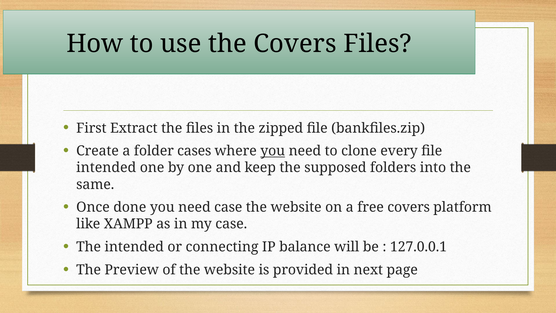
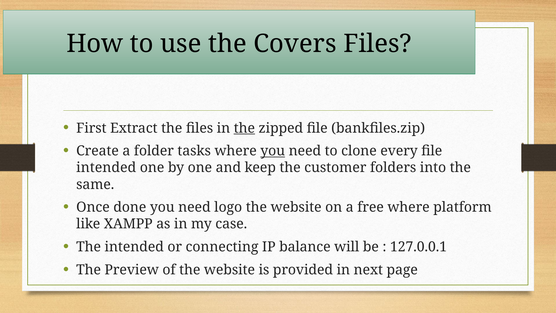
the underline: none -> present (244, 128)
cases: cases -> tasks (194, 151)
supposed: supposed -> customer (335, 168)
need case: case -> logo (228, 207)
free covers: covers -> where (409, 207)
